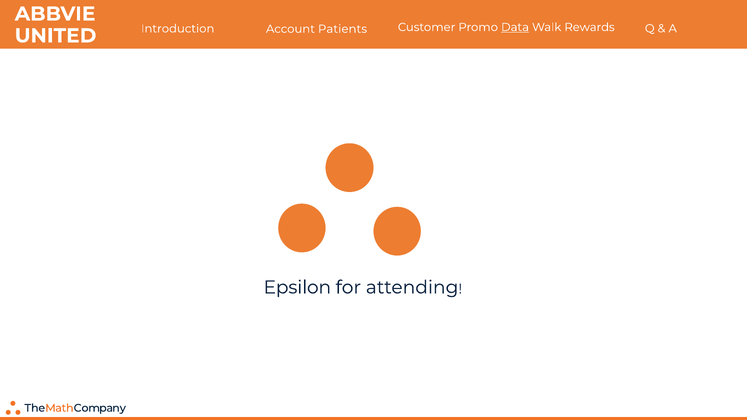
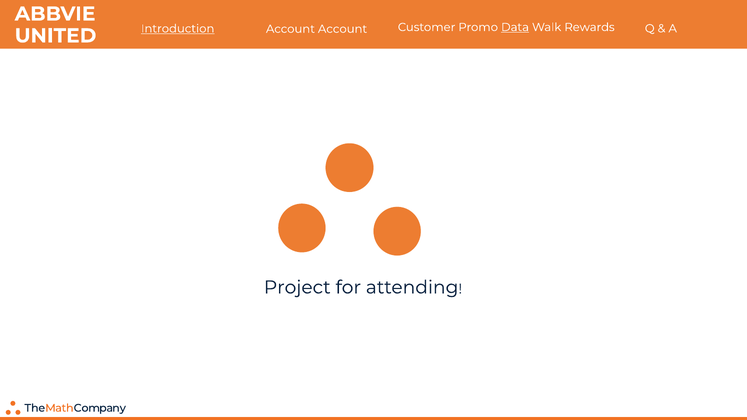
Introduction underline: none -> present (178, 29)
Account Patients: Patients -> Account (343, 29)
Epsilon: Epsilon -> Project (297, 287)
